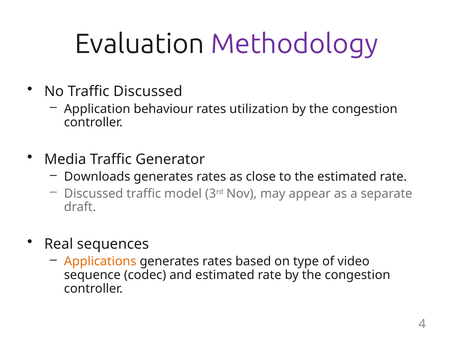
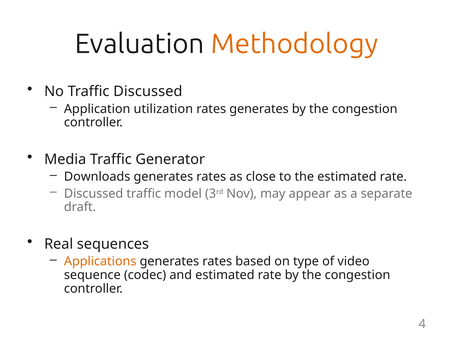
Methodology colour: purple -> orange (294, 44)
behaviour: behaviour -> utilization (163, 109)
rates utilization: utilization -> generates (259, 109)
